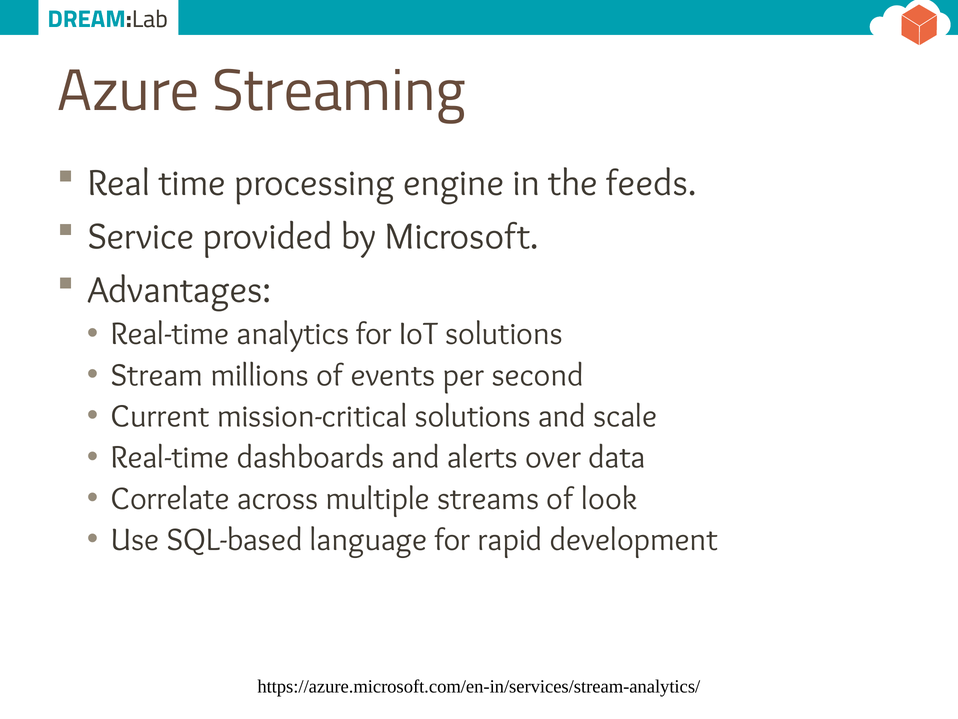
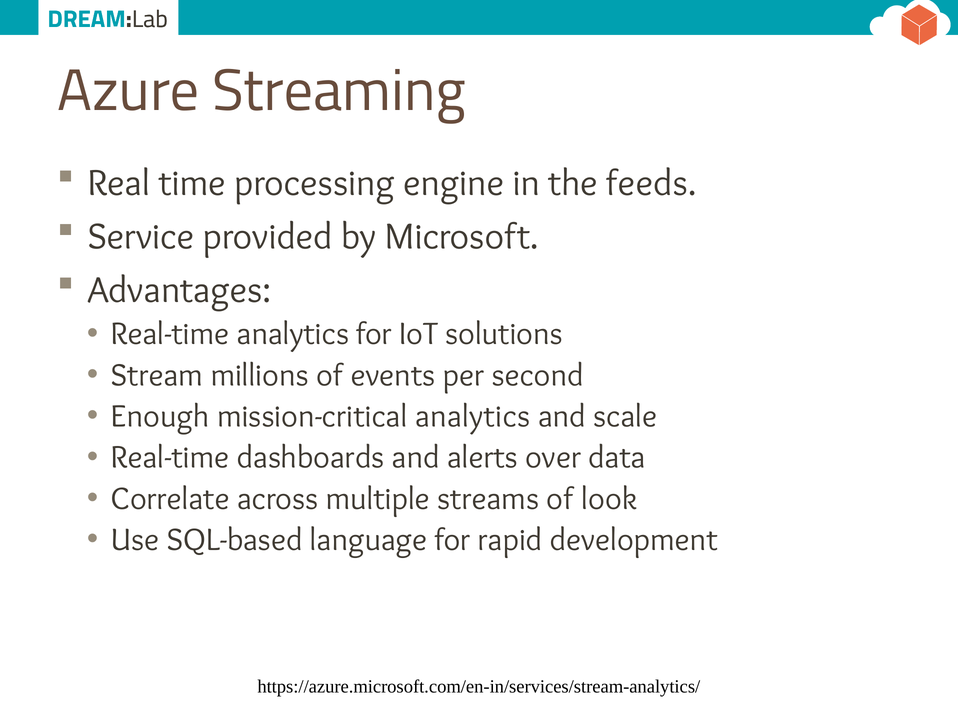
Current: Current -> Enough (160, 416)
mission-critical solutions: solutions -> analytics (473, 416)
